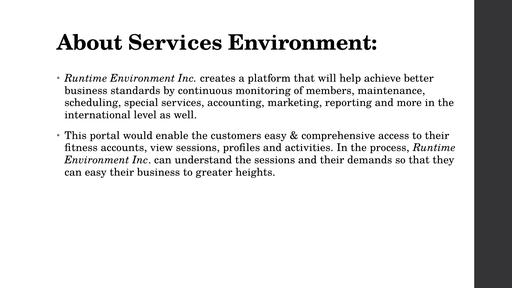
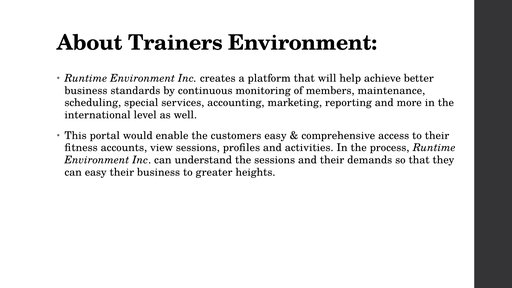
About Services: Services -> Trainers (175, 43)
